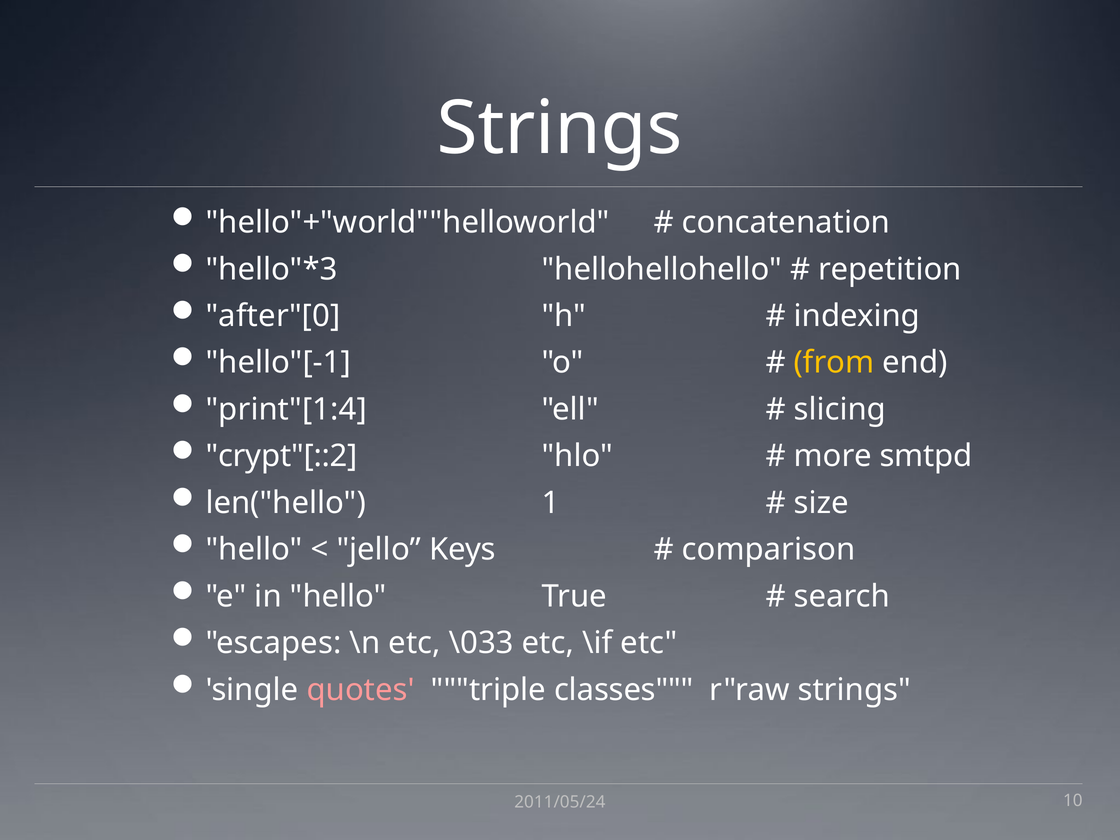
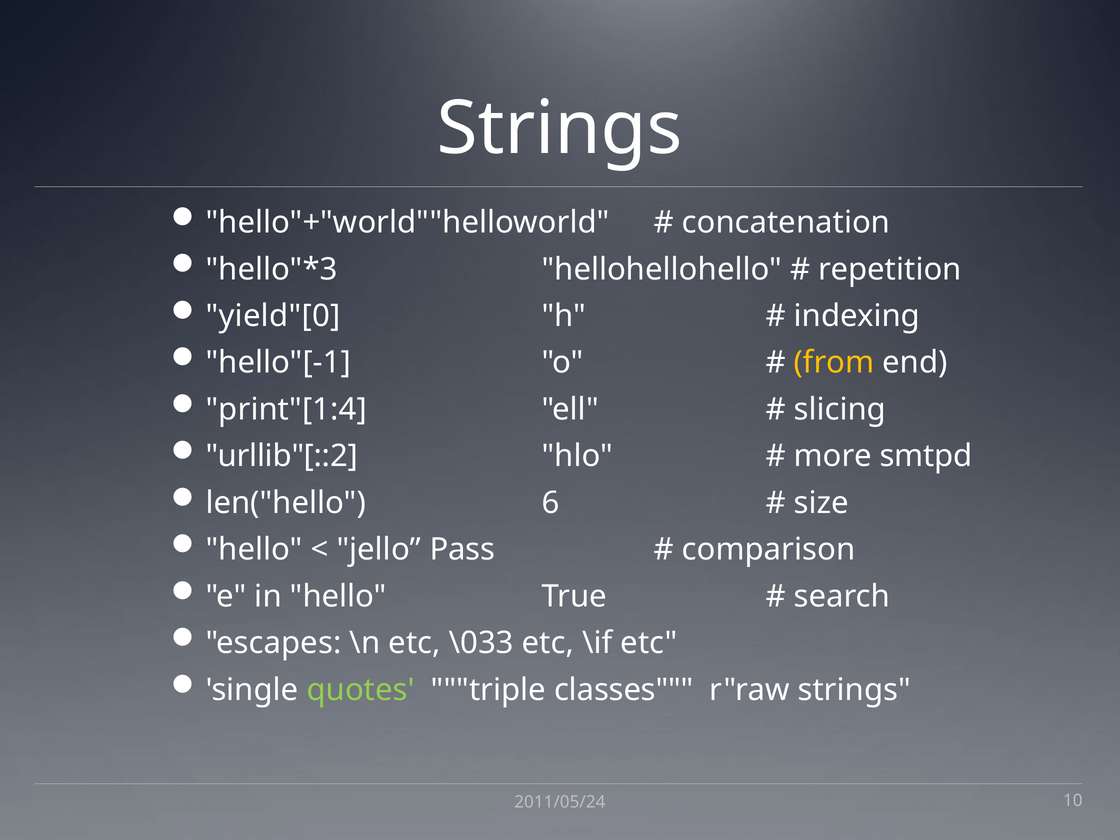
after"[0: after"[0 -> yield"[0 (273, 316)
crypt"[::2: crypt"[::2 -> urllib"[::2 (282, 456)
1: 1 -> 6 (550, 503)
Keys: Keys -> Pass (462, 550)
quotes colour: pink -> light green (361, 690)
